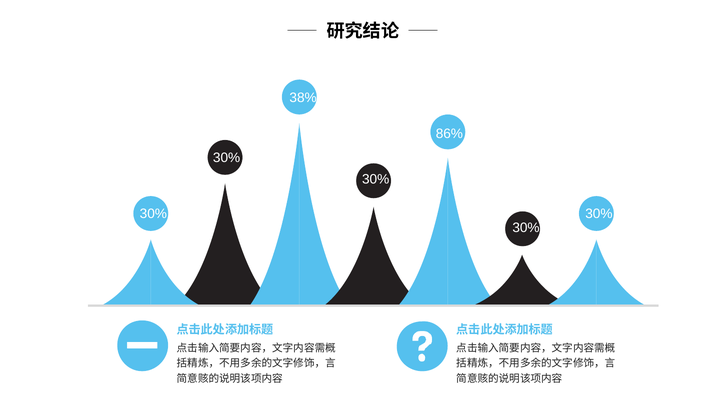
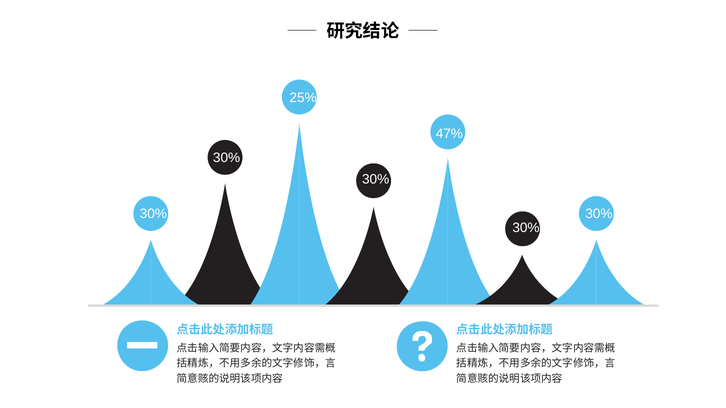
38%: 38% -> 25% (303, 98)
86%: 86% -> 47% (449, 134)
